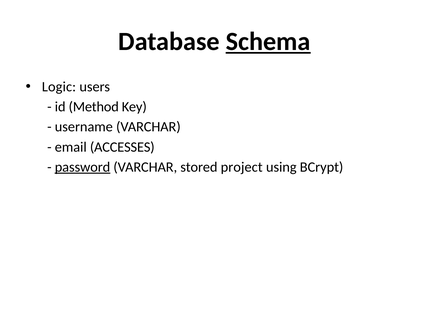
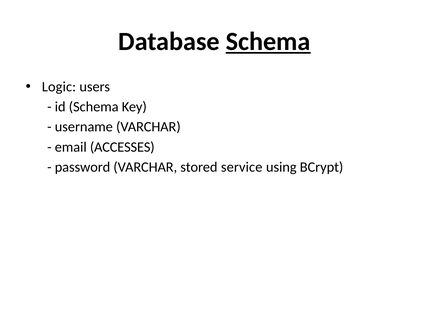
id Method: Method -> Schema (94, 107)
password underline: present -> none (83, 167)
project: project -> service (242, 167)
